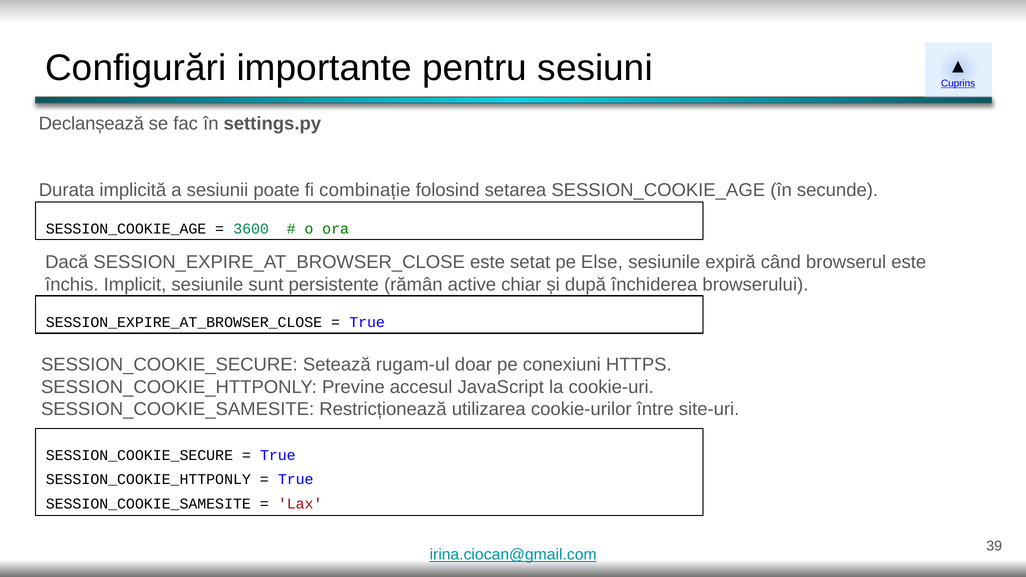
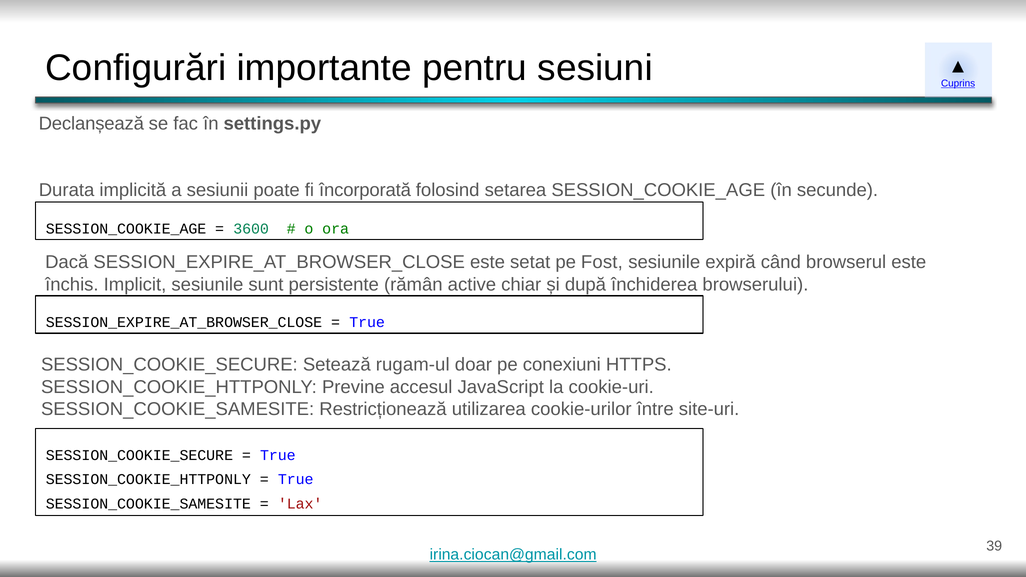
combinație: combinație -> încorporată (365, 190)
Else: Else -> Fost (602, 262)
